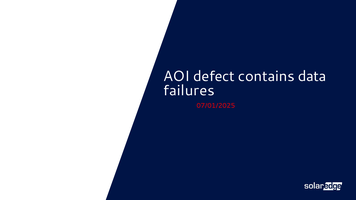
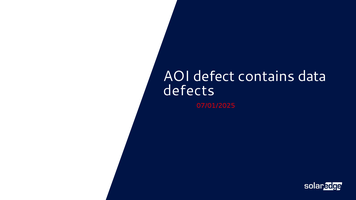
failures: failures -> defects (189, 91)
